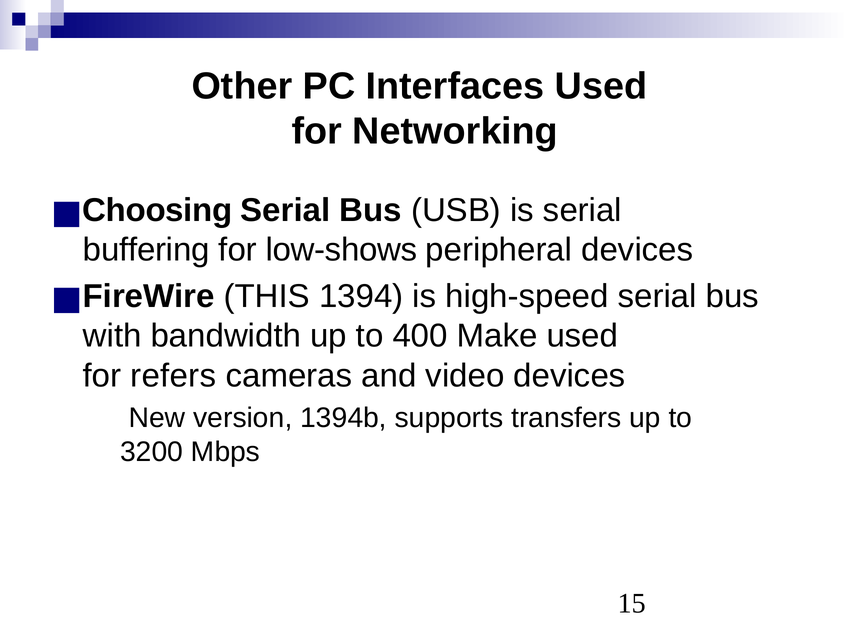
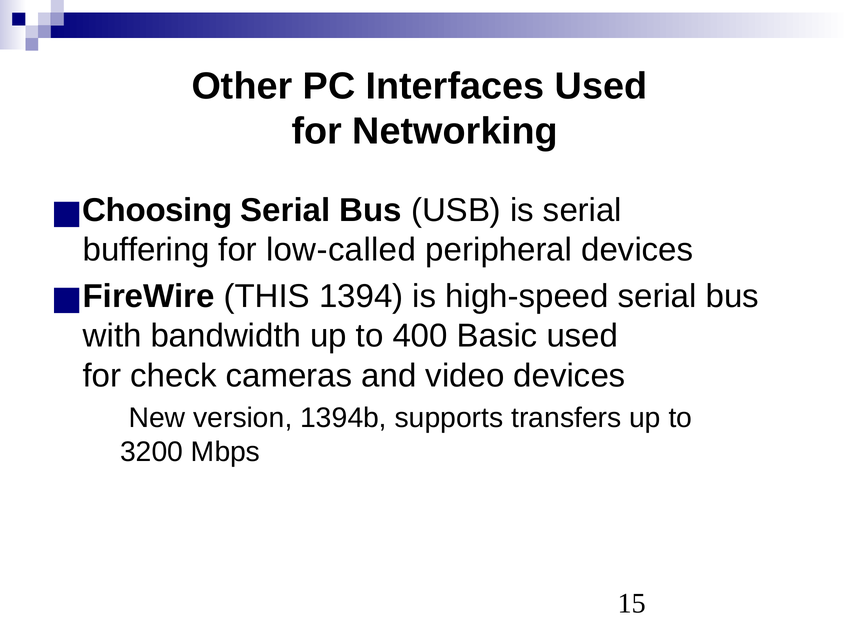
low-shows: low-shows -> low-called (341, 250)
Make: Make -> Basic (497, 336)
refers: refers -> check (174, 376)
